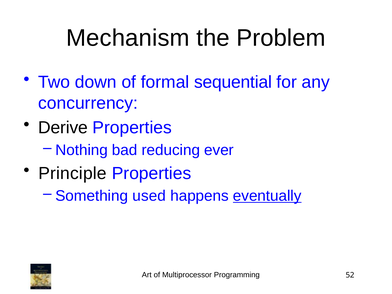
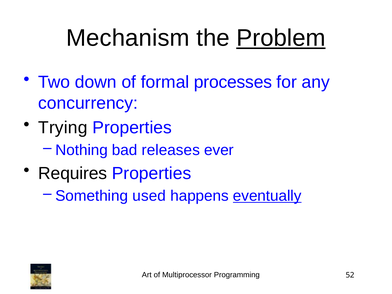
Problem underline: none -> present (281, 38)
sequential: sequential -> processes (233, 82)
Derive: Derive -> Trying (63, 128)
reducing: reducing -> releases (171, 150)
Principle: Principle -> Requires (73, 173)
